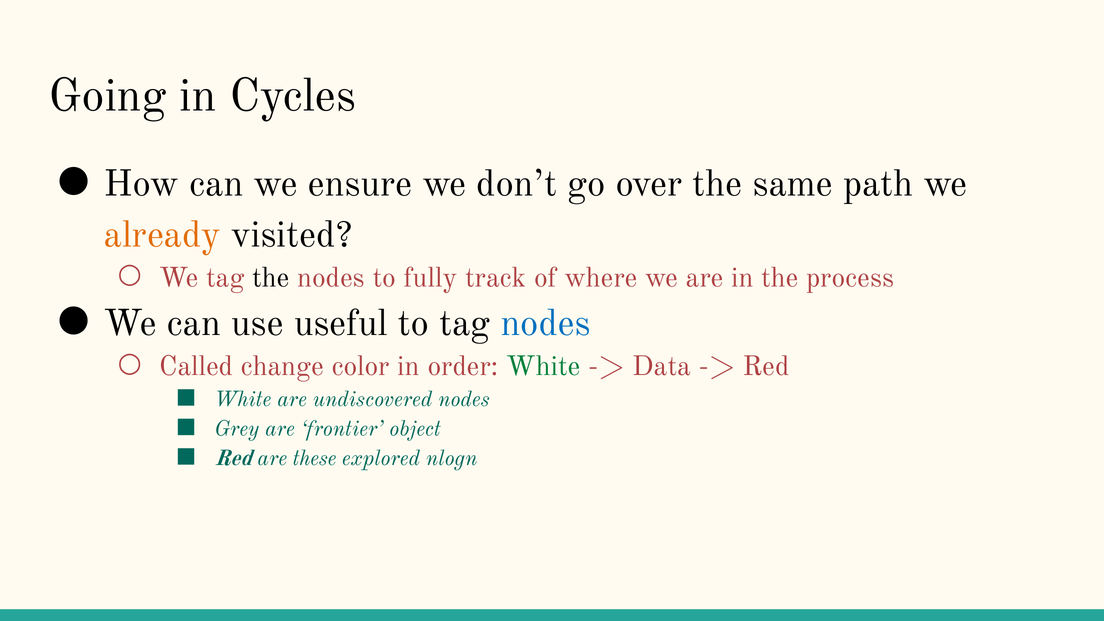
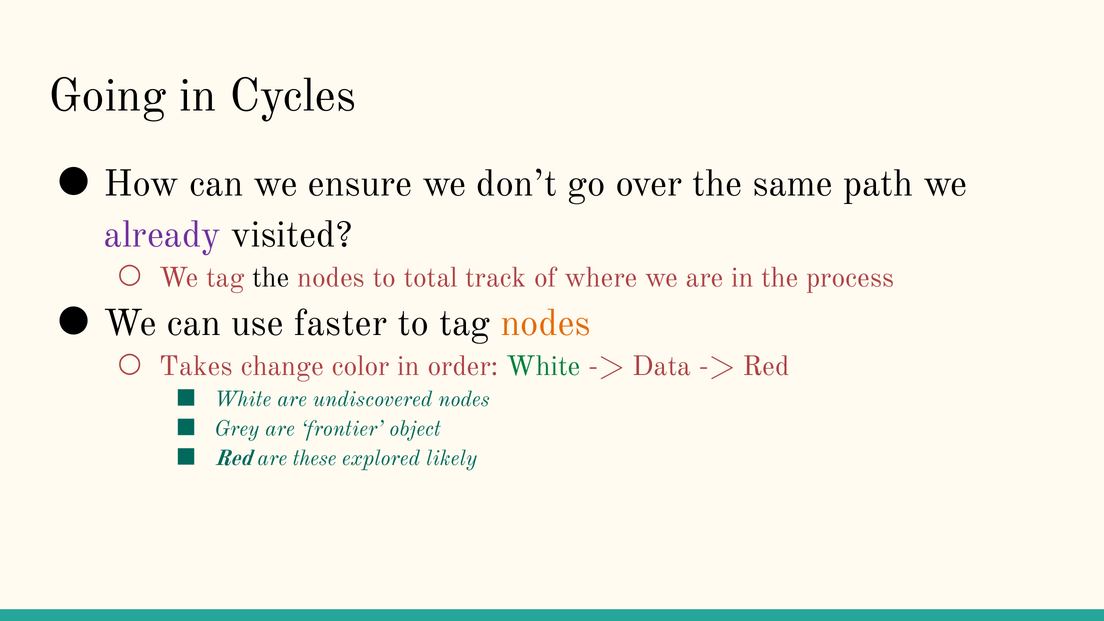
already colour: orange -> purple (162, 235)
fully: fully -> total (431, 277)
useful: useful -> faster (341, 323)
nodes colour: blue -> orange (546, 323)
Called: Called -> Takes (196, 366)
nlogn: nlogn -> likely (452, 458)
